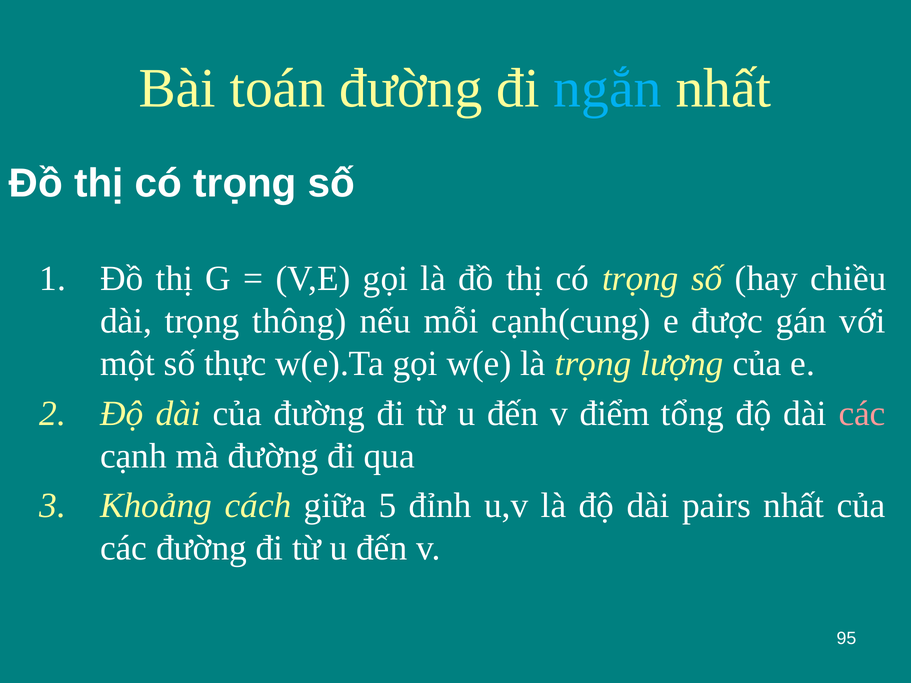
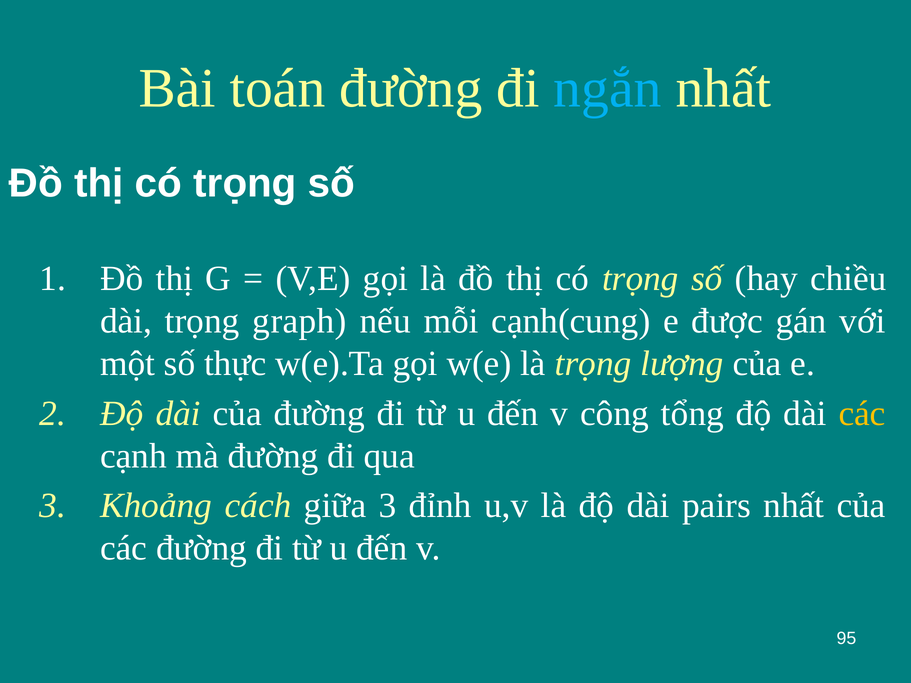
thông: thông -> graph (300, 321)
điểm: điểm -> công (615, 414)
các colour: pink -> yellow (862, 414)
giữa 5: 5 -> 3 (388, 506)
